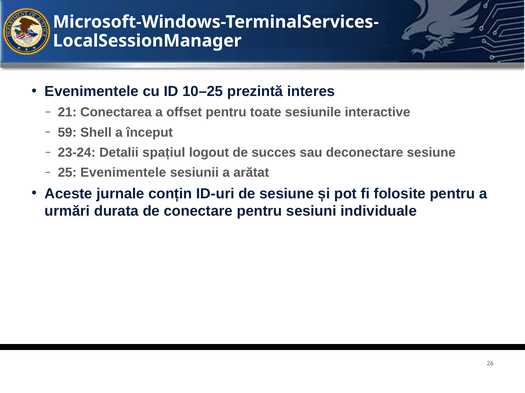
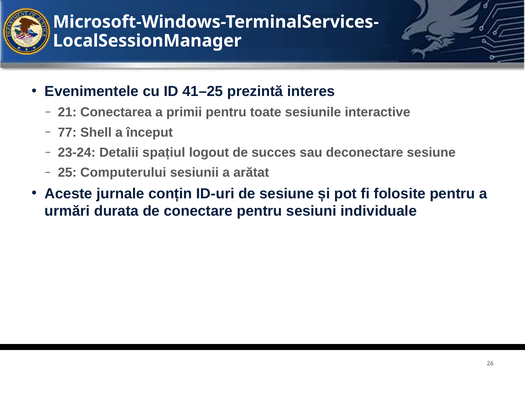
10–25: 10–25 -> 41–25 (203, 92)
offset: offset -> primii (184, 113)
59: 59 -> 77 (67, 133)
25 Evenimentele: Evenimentele -> Computerului (123, 173)
